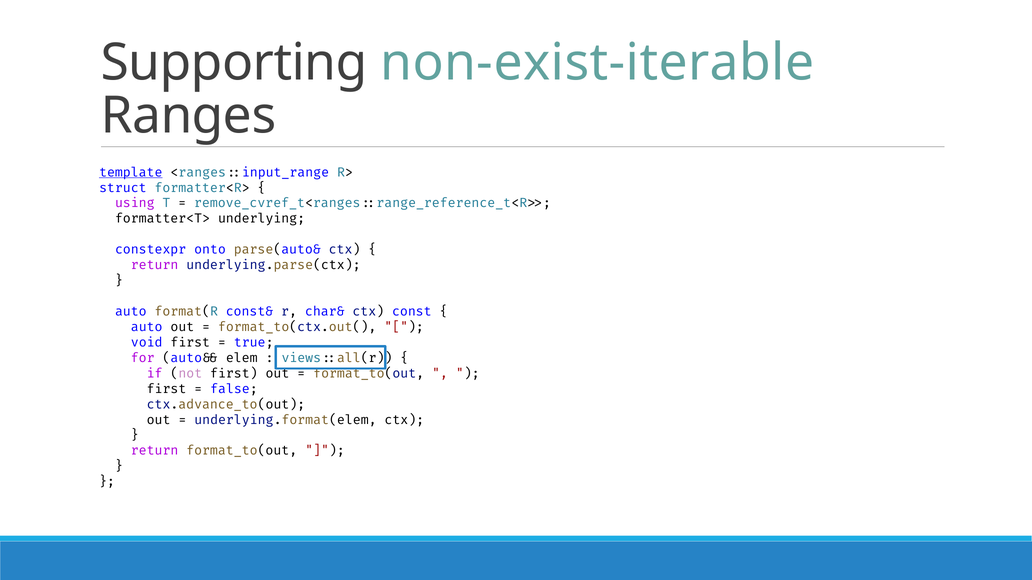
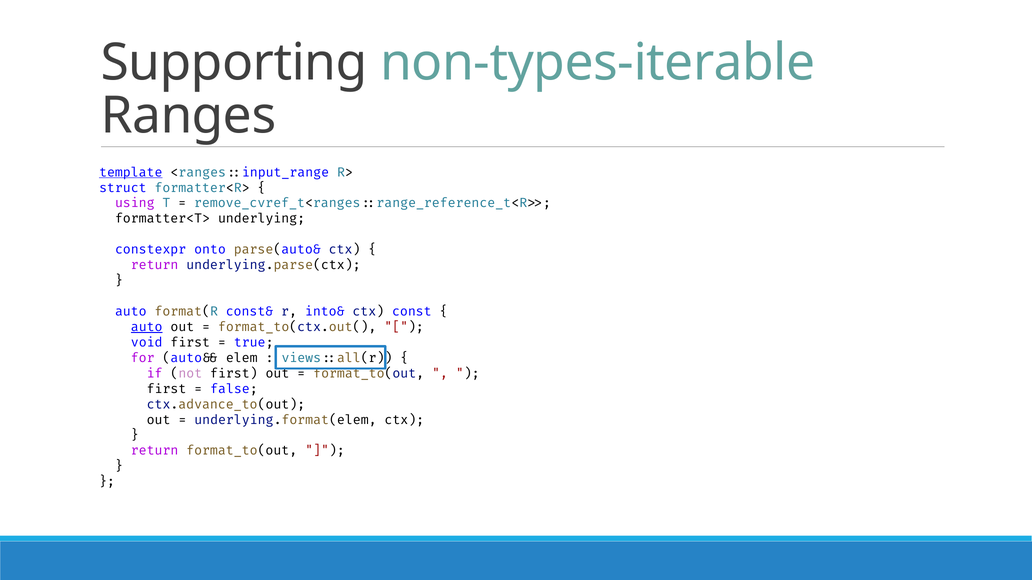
non-exist-iterable: non-exist-iterable -> non-types-iterable (598, 63)
char&: char& -> into& (325, 312)
auto underline: none -> present (147, 327)
